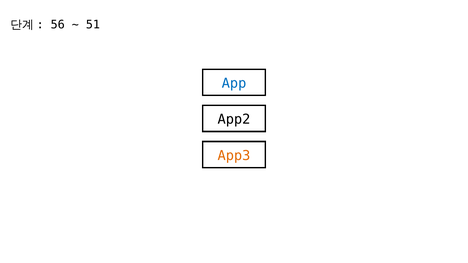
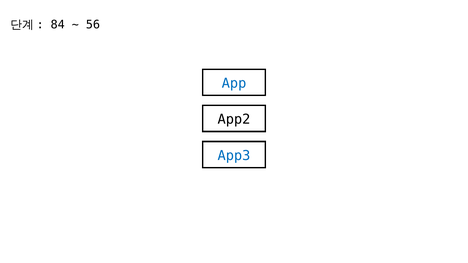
56: 56 -> 84 (58, 25)
51: 51 -> 56 (93, 25)
App3 colour: orange -> blue (234, 156)
